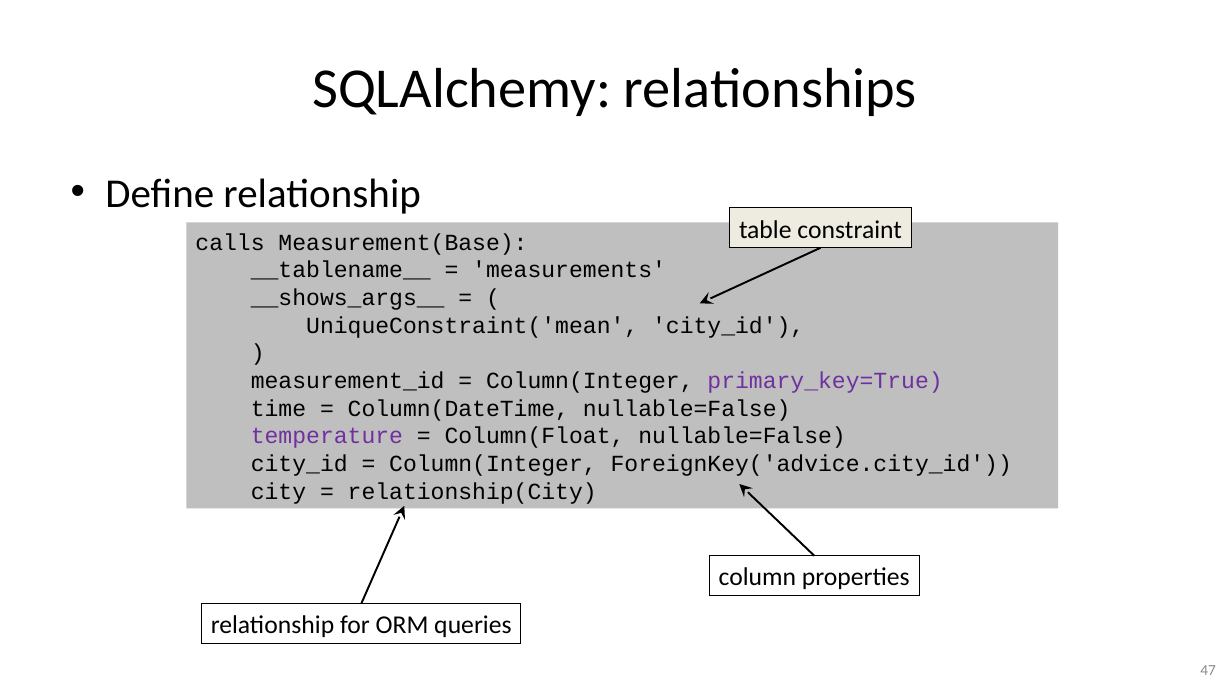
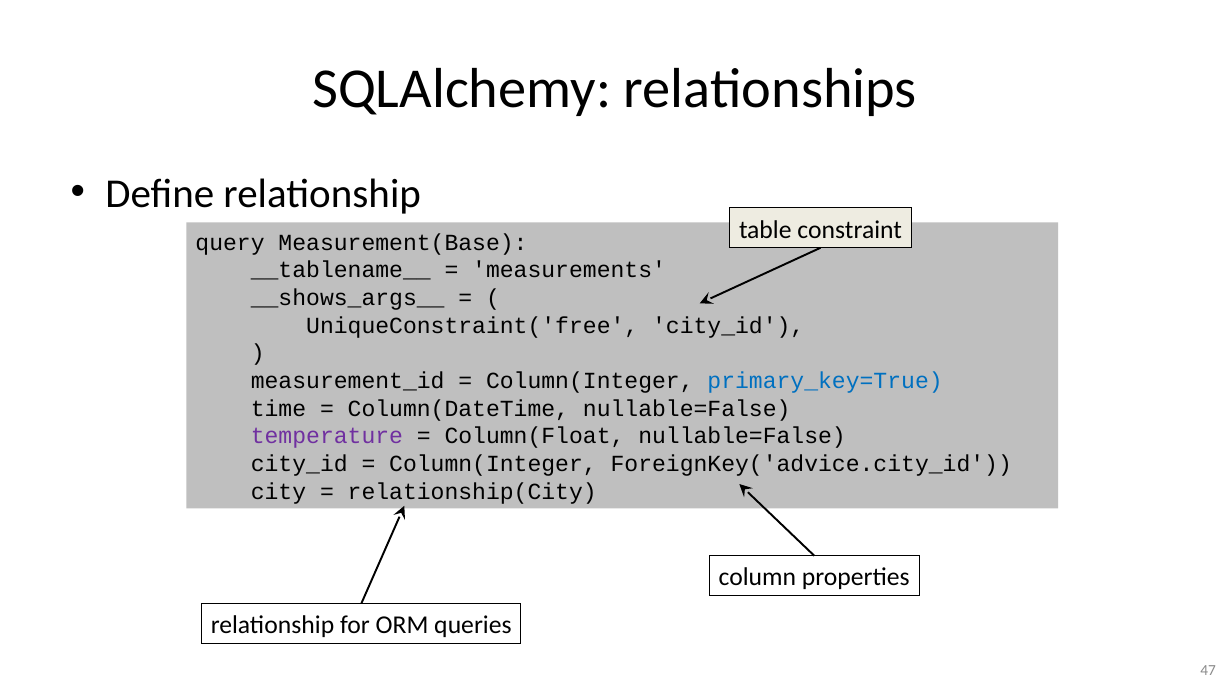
calls: calls -> query (230, 242)
UniqueConstraint('mean: UniqueConstraint('mean -> UniqueConstraint('free (472, 325)
primary_key=True colour: purple -> blue (825, 381)
